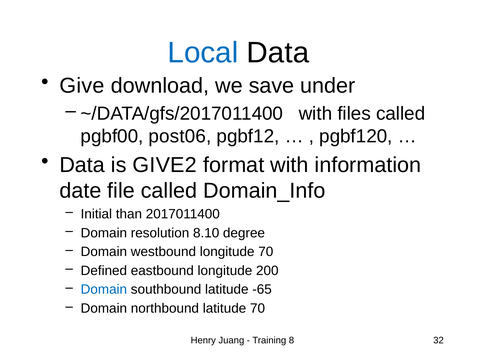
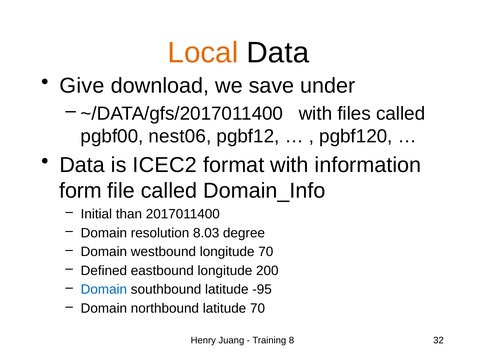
Local colour: blue -> orange (203, 53)
post06: post06 -> nest06 (180, 136)
GIVE2: GIVE2 -> ICEC2 (165, 165)
date: date -> form (80, 191)
8.10: 8.10 -> 8.03 (206, 233)
-65: -65 -> -95 (262, 289)
